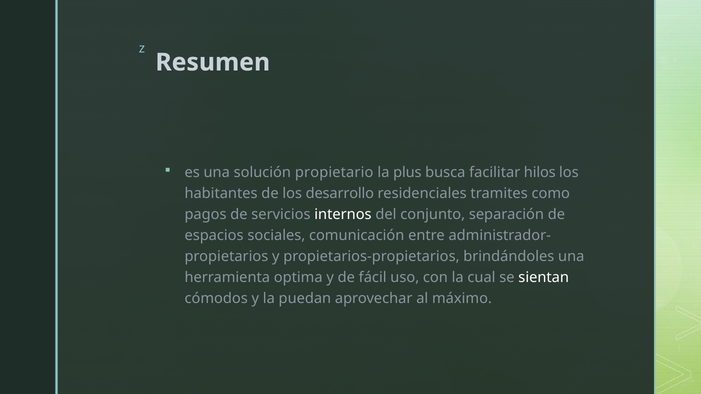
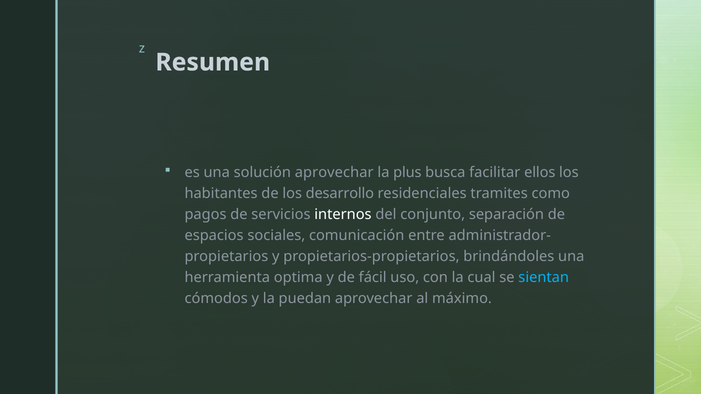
solución propietario: propietario -> aprovechar (334, 173)
hilos: hilos -> ellos (540, 173)
sientan colour: white -> light blue (544, 278)
